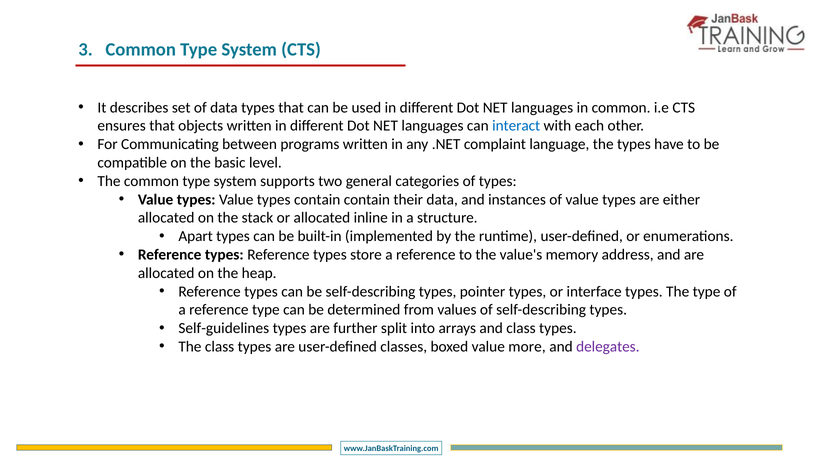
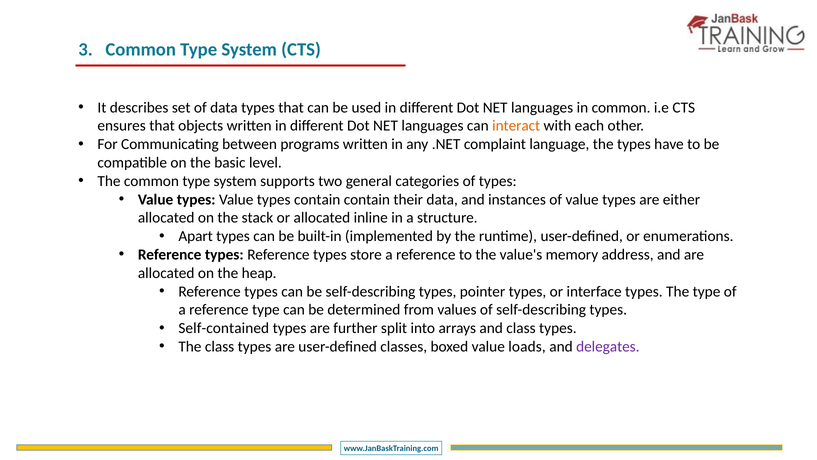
interact colour: blue -> orange (516, 126)
Self-guidelines: Self-guidelines -> Self-contained (224, 328)
more: more -> loads (527, 346)
